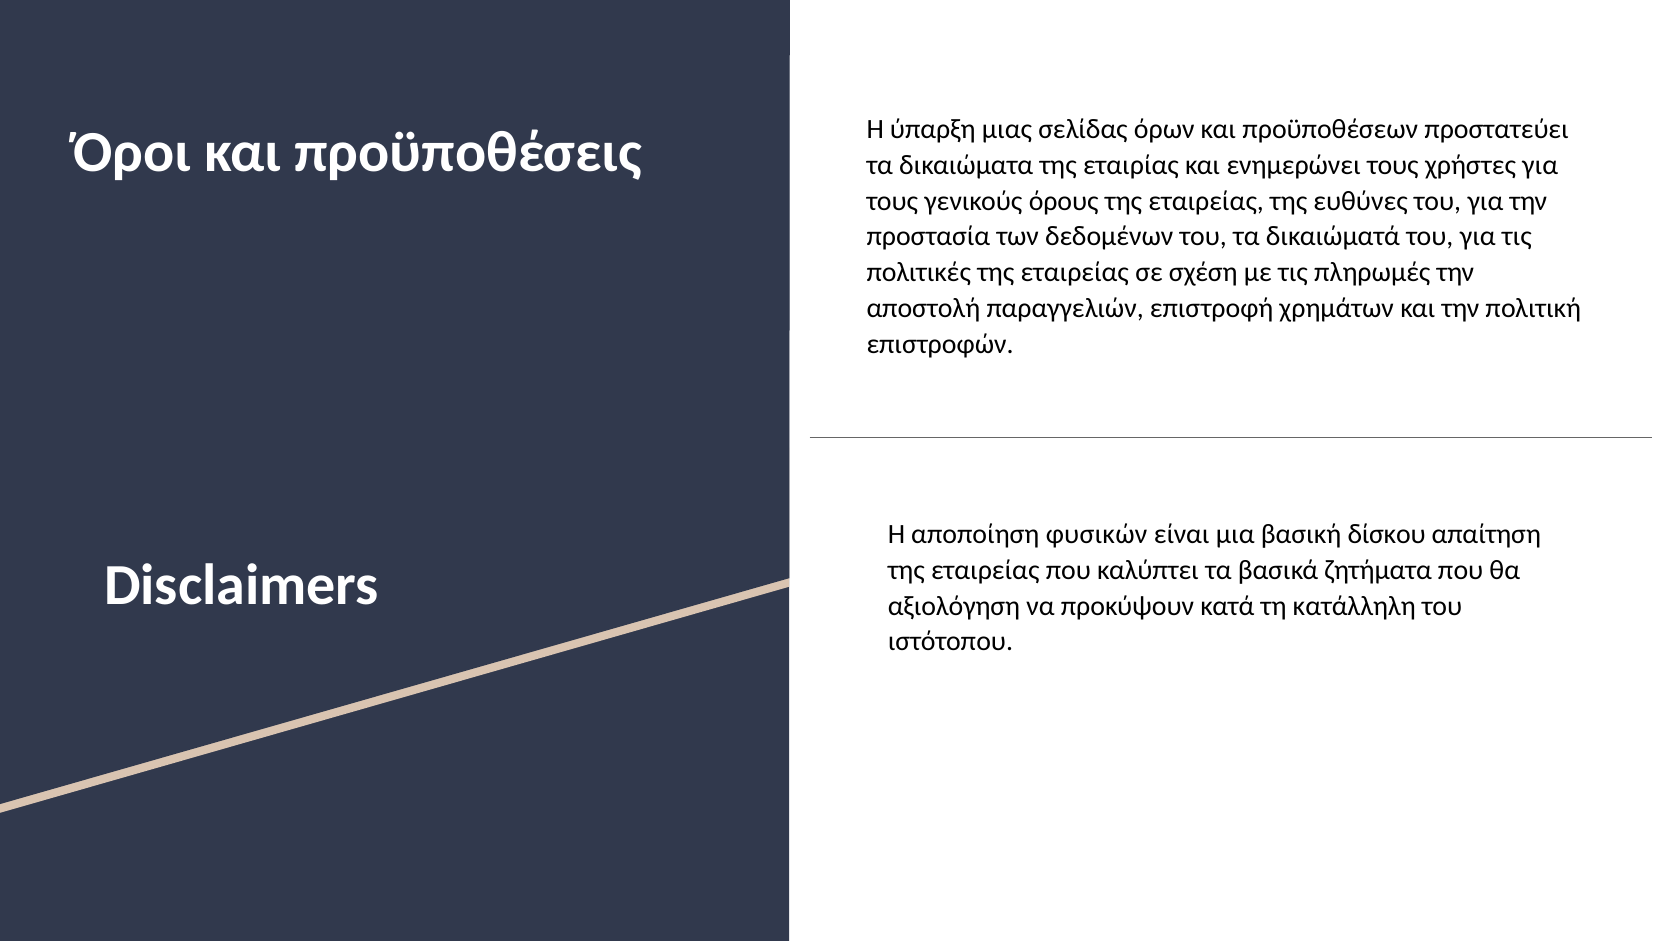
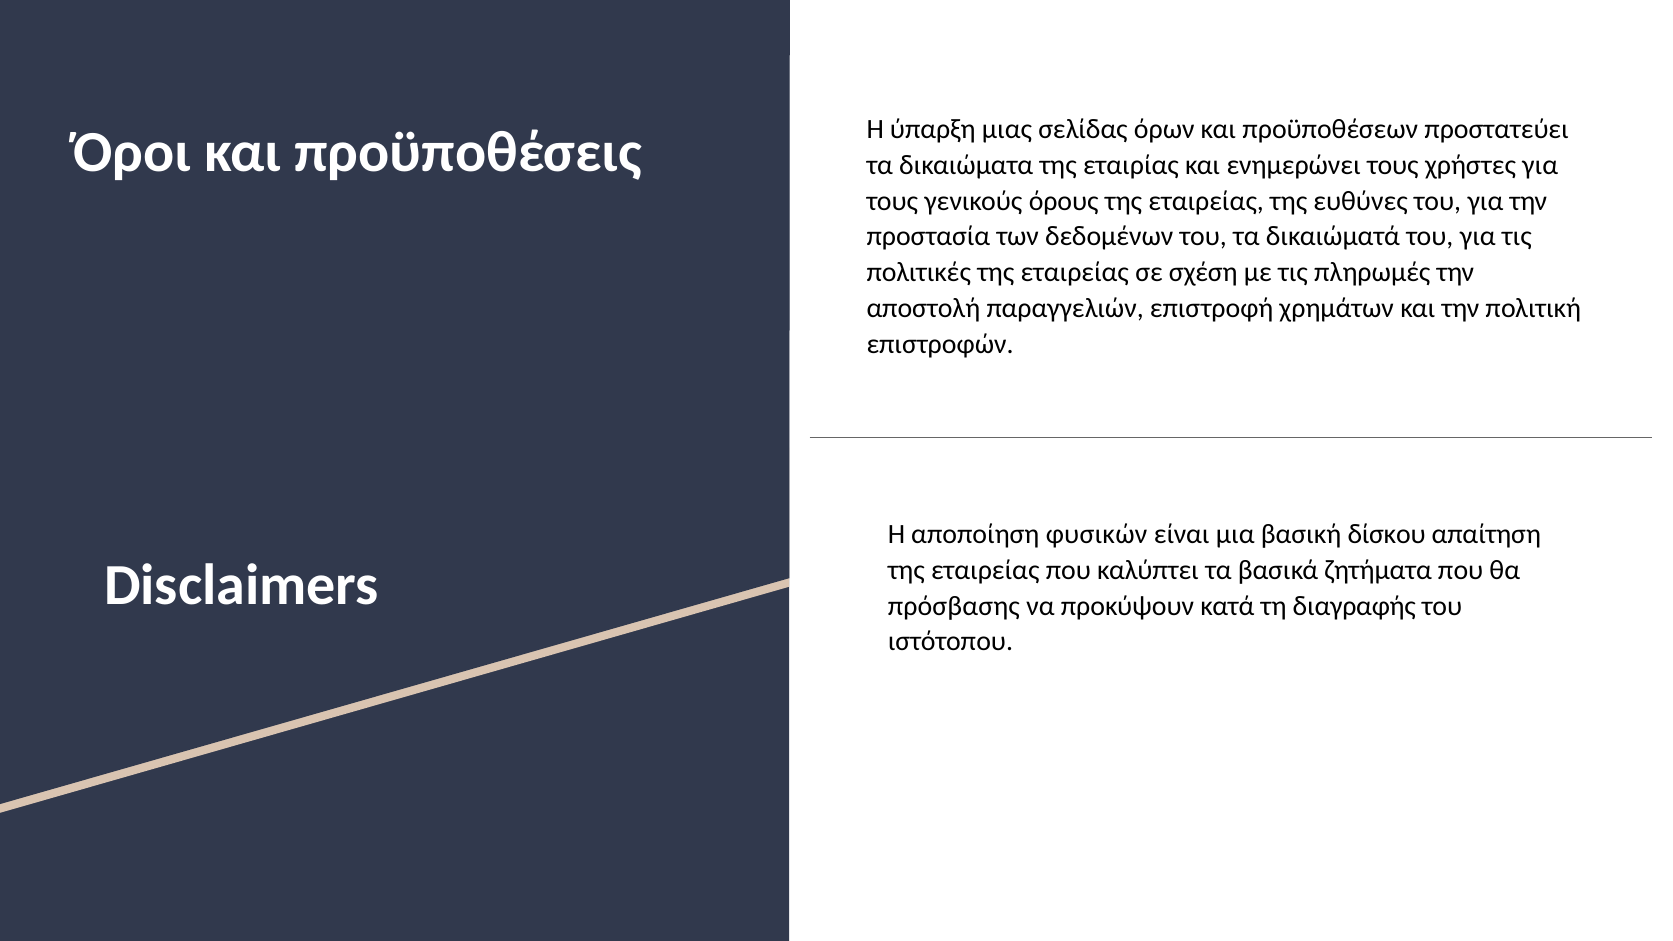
αξιολόγηση: αξιολόγηση -> πρόσβασης (954, 606)
κατάλληλη: κατάλληλη -> διαγραφής (1354, 606)
